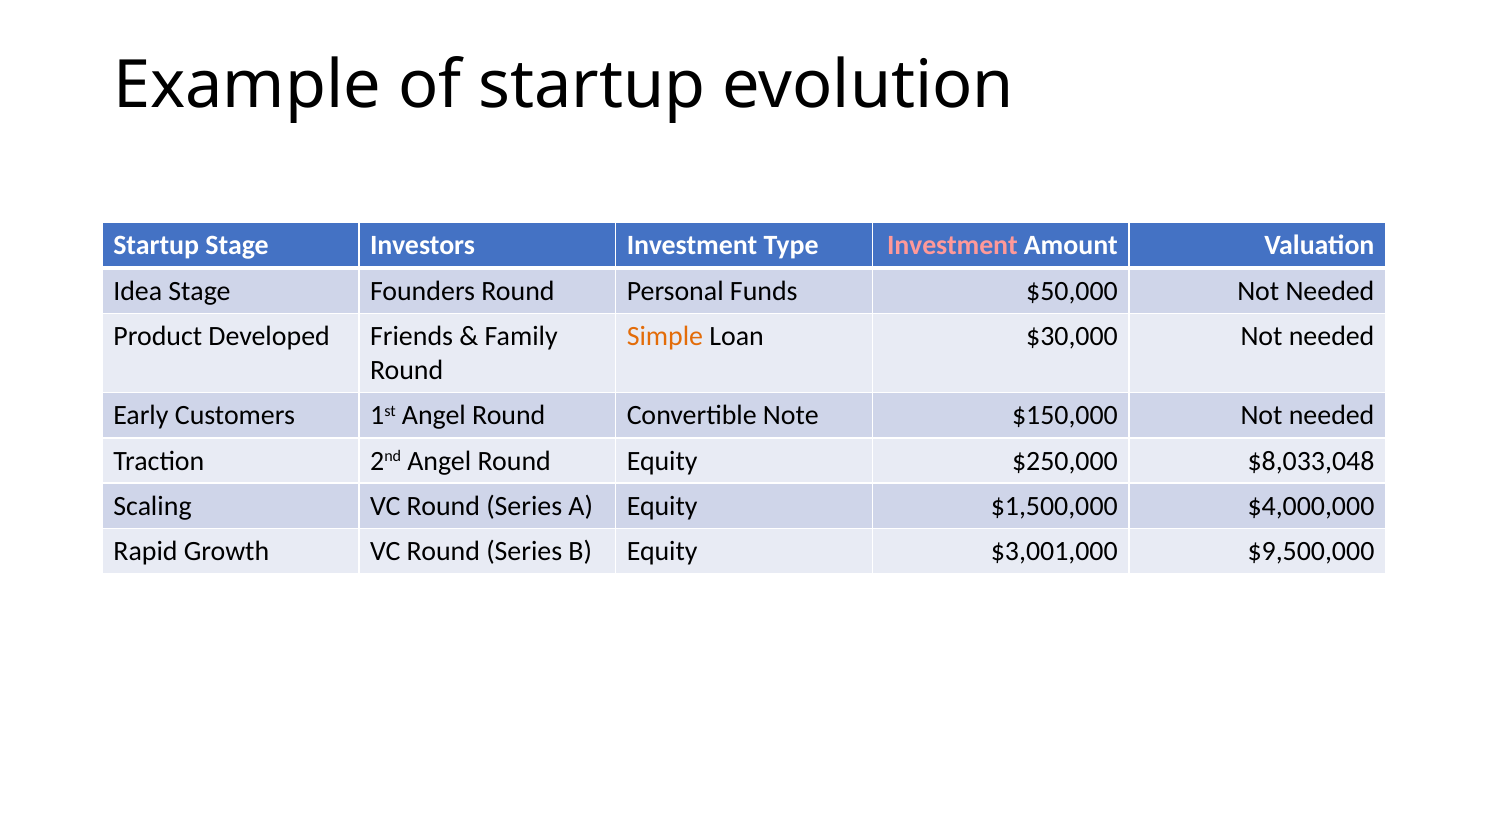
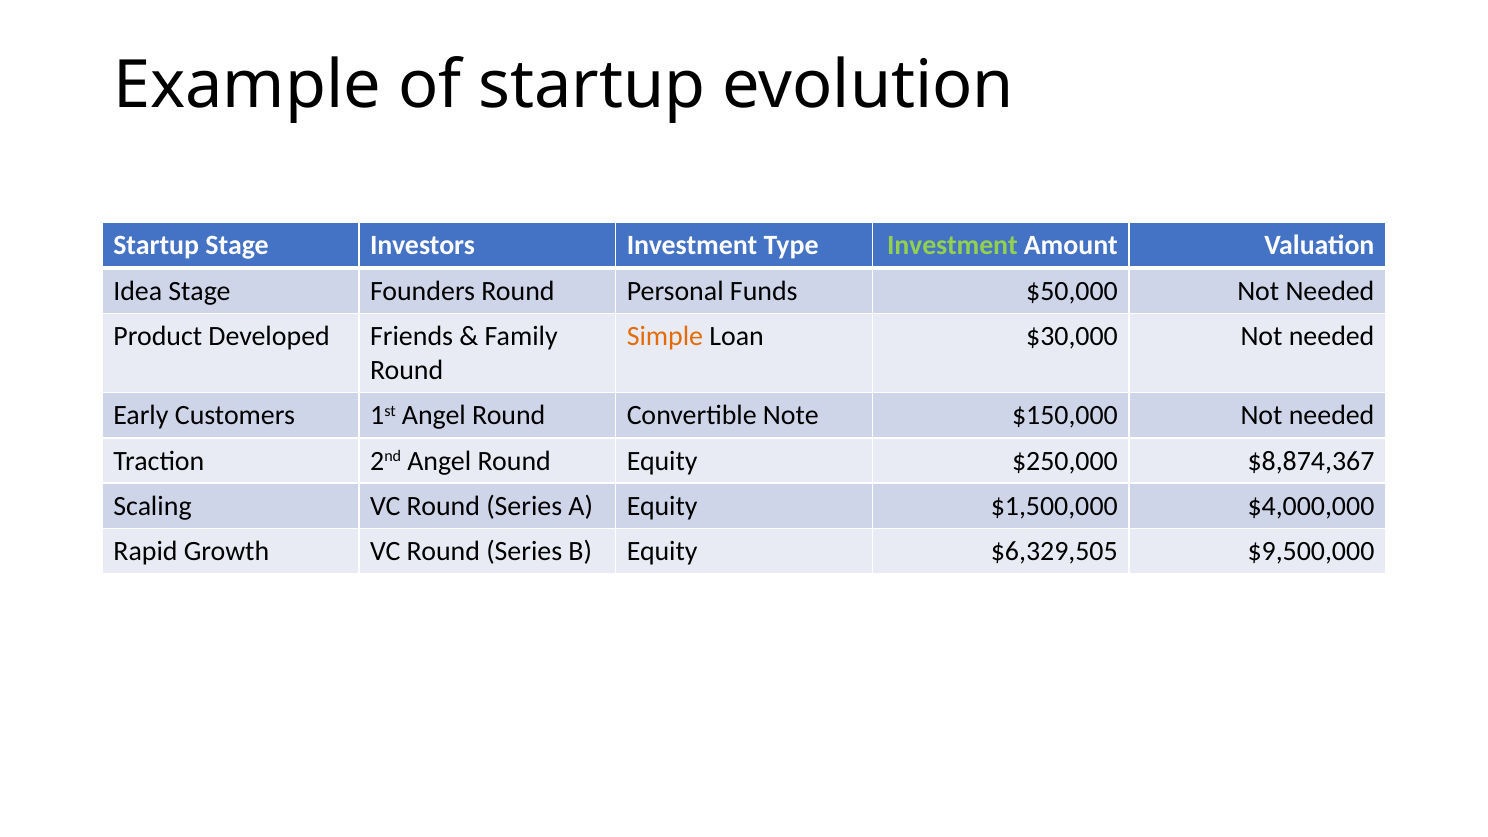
Investment colour: pink -> light green (952, 246)
$8,033,048: $8,033,048 -> $8,874,367 (1311, 461)
$3,001,000: $3,001,000 -> $6,329,505 (1054, 551)
